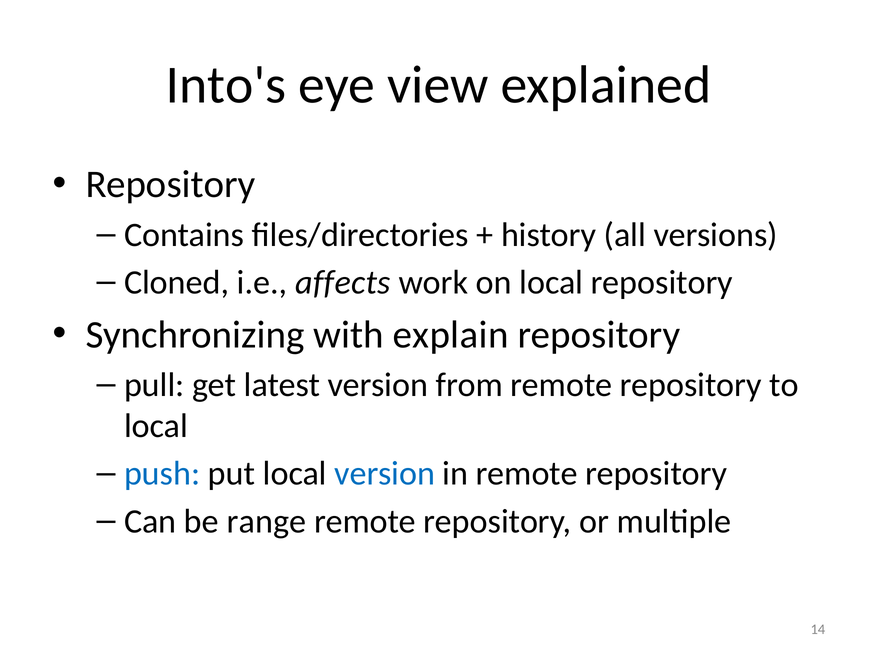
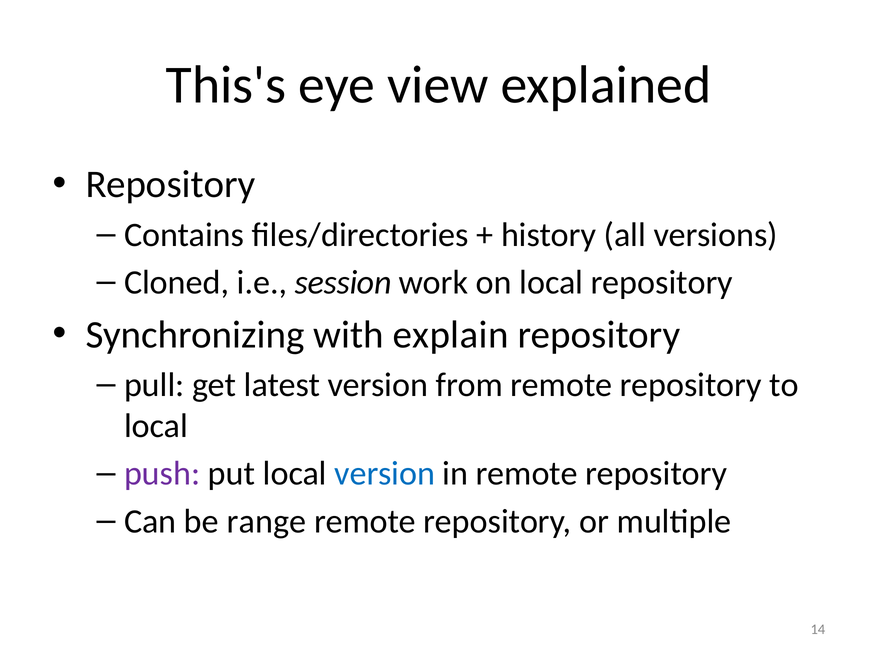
Into's: Into's -> This's (226, 85)
affects: affects -> session (343, 282)
push colour: blue -> purple (162, 473)
